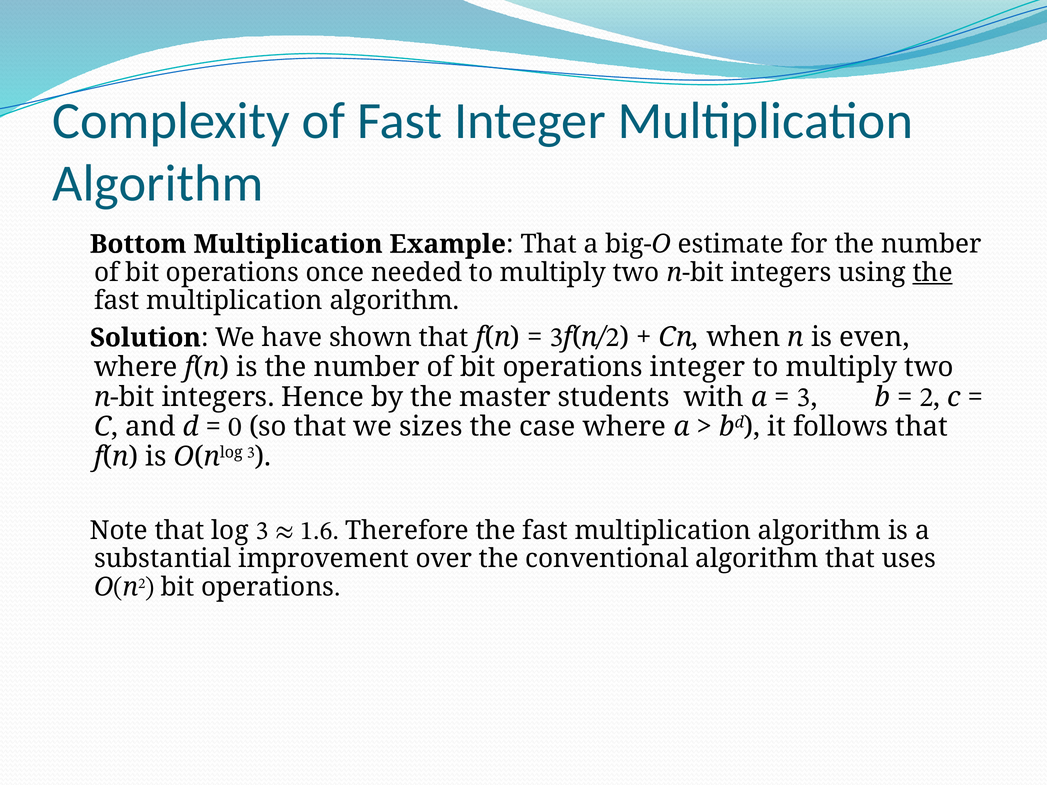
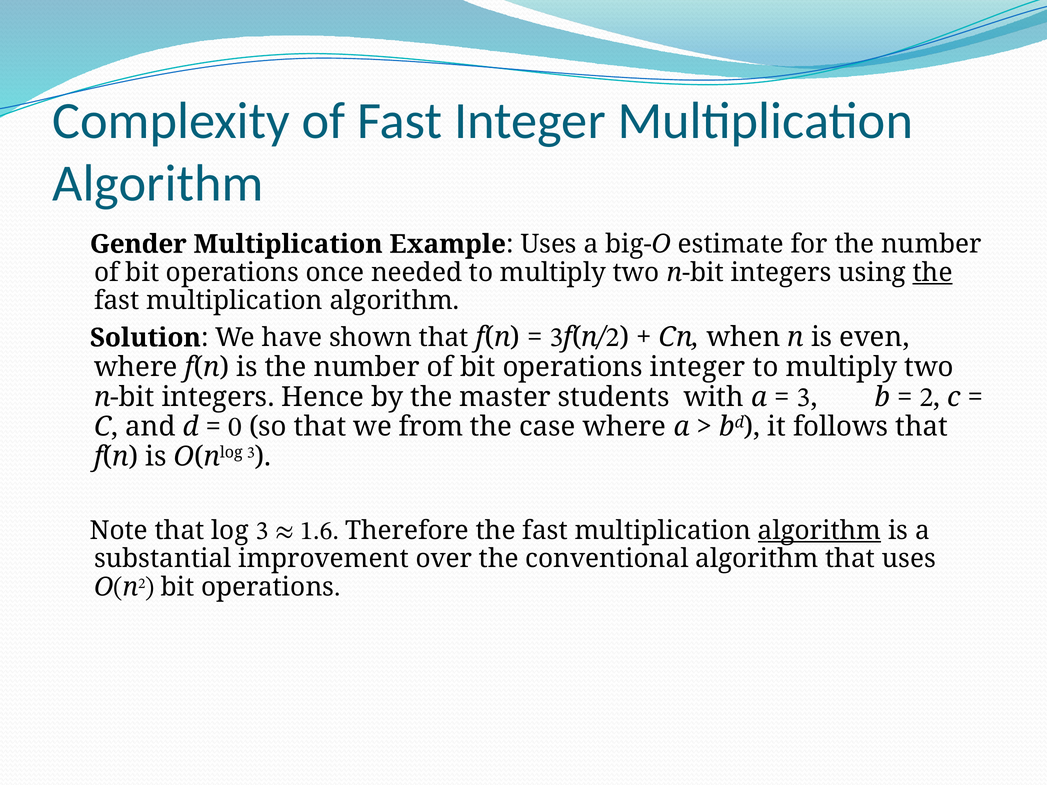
Bottom: Bottom -> Gender (138, 244)
Example That: That -> Uses (549, 244)
sizes: sizes -> from (431, 427)
algorithm underline: none -> present (820, 531)
